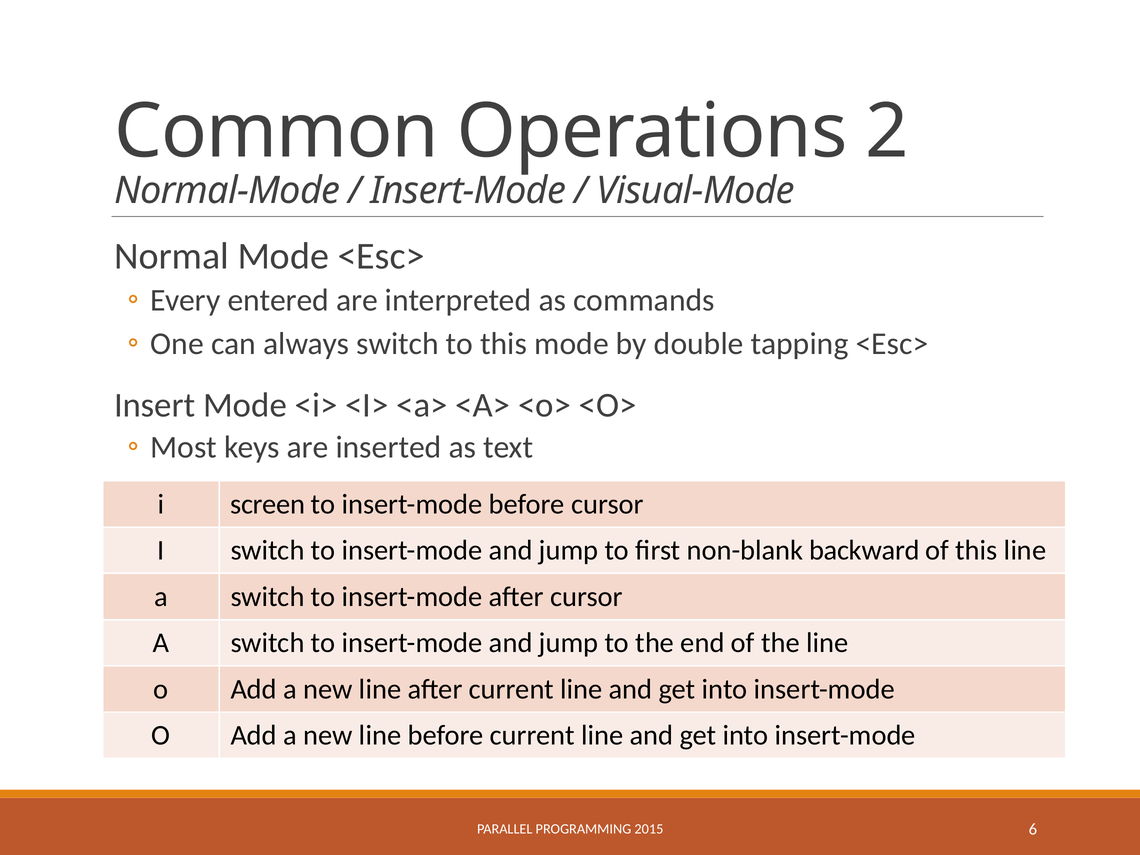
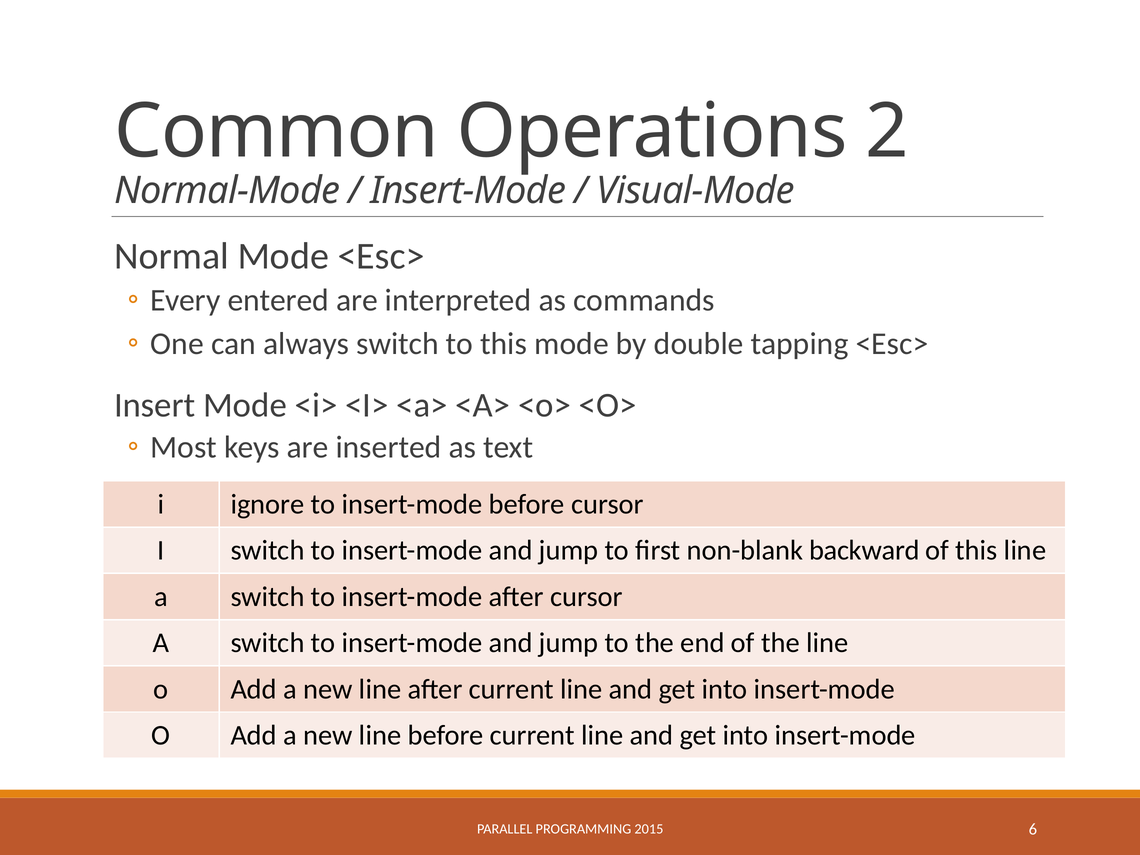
screen: screen -> ignore (268, 504)
